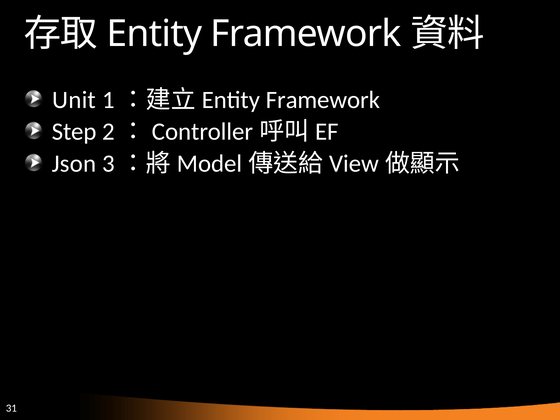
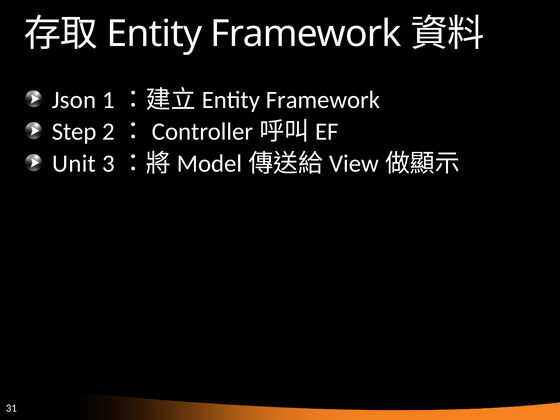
Unit: Unit -> Json (74, 100)
Json: Json -> Unit (74, 164)
